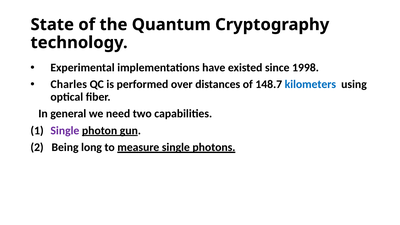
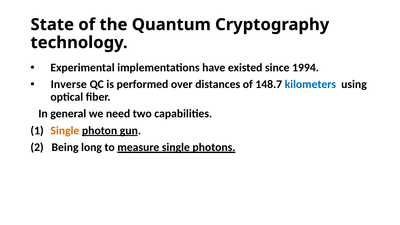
1998: 1998 -> 1994 (305, 68)
Charles: Charles -> Inverse (69, 84)
Single colour: purple -> orange (65, 131)
